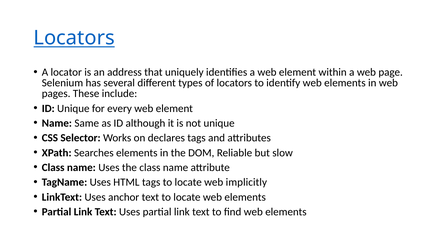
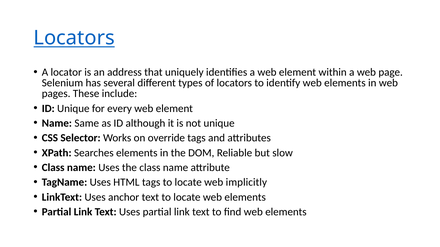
declares: declares -> override (166, 138)
